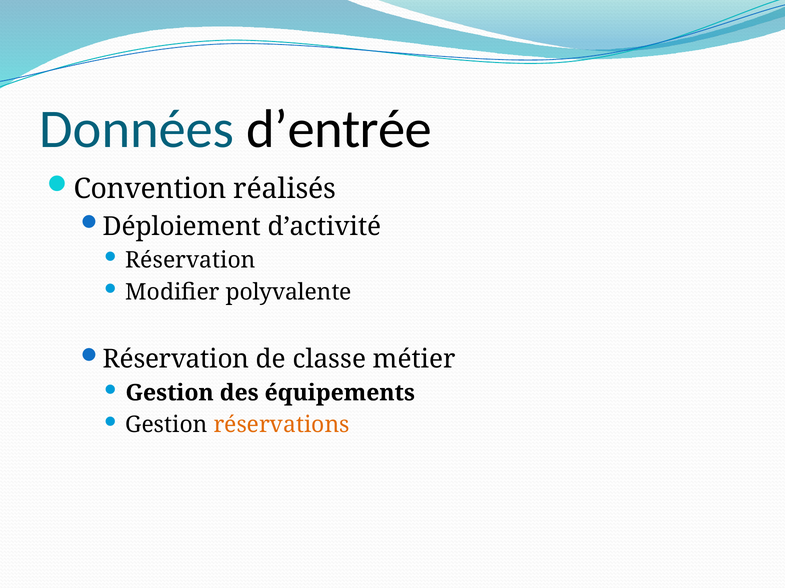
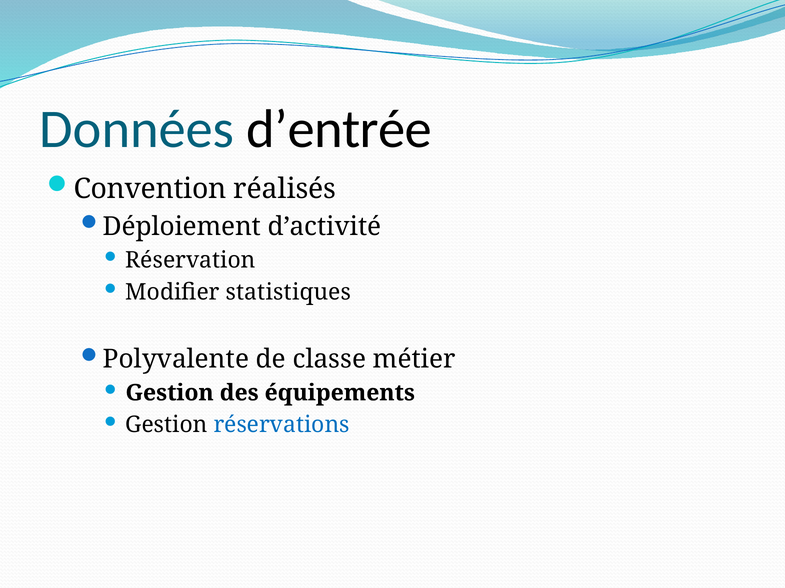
polyvalente: polyvalente -> statistiques (288, 293)
Réservation: Réservation -> Polyvalente (176, 360)
réservations colour: orange -> blue (282, 425)
